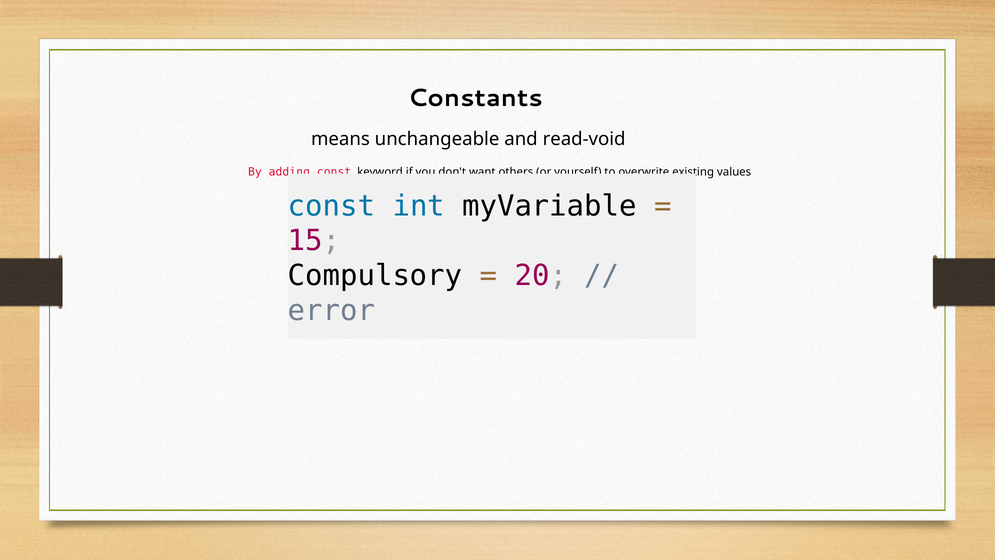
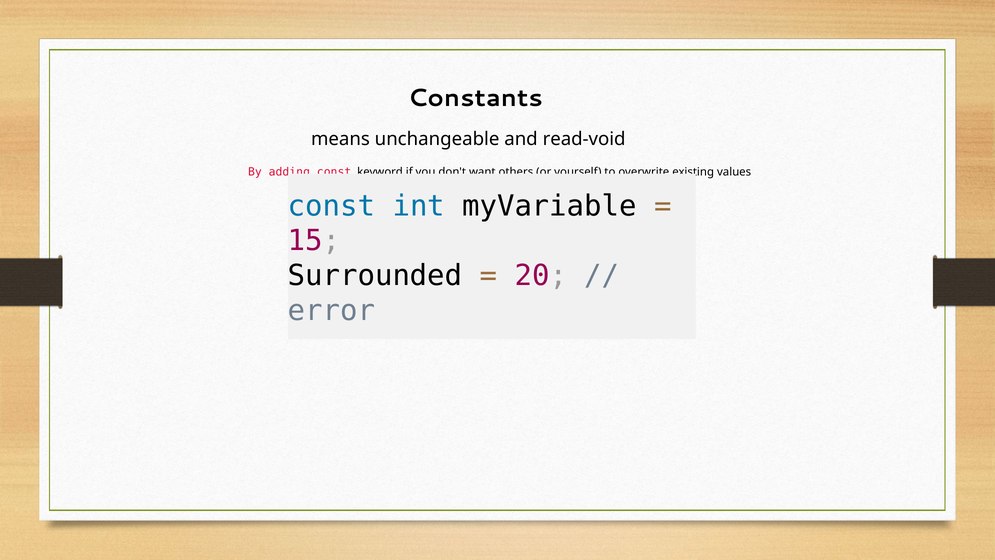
Compulsory: Compulsory -> Surrounded (375, 276)
